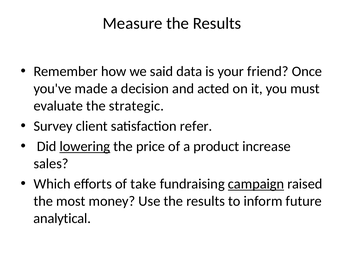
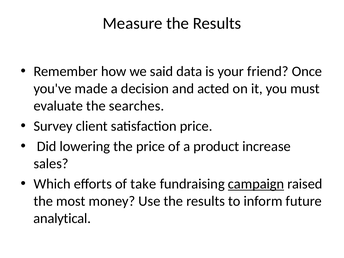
strategic: strategic -> searches (137, 106)
satisfaction refer: refer -> price (196, 126)
lowering underline: present -> none (85, 146)
